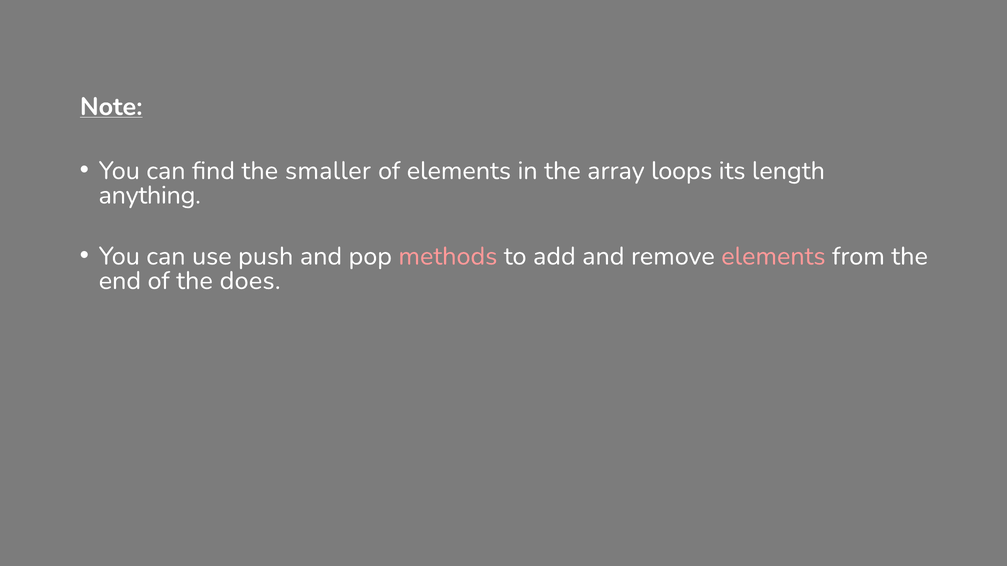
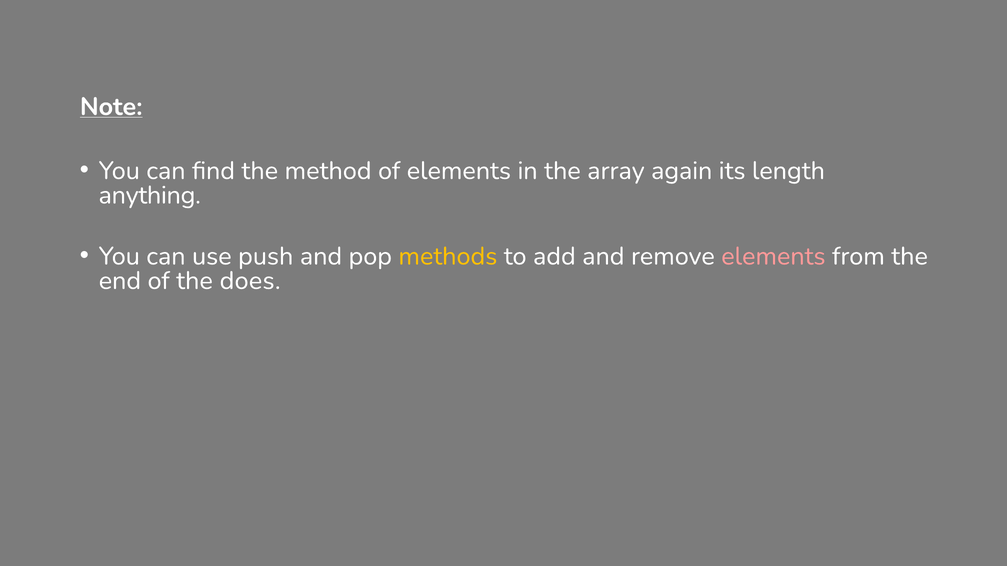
smaller: smaller -> method (328, 171)
loops: loops -> again (682, 171)
methods colour: pink -> yellow (448, 256)
